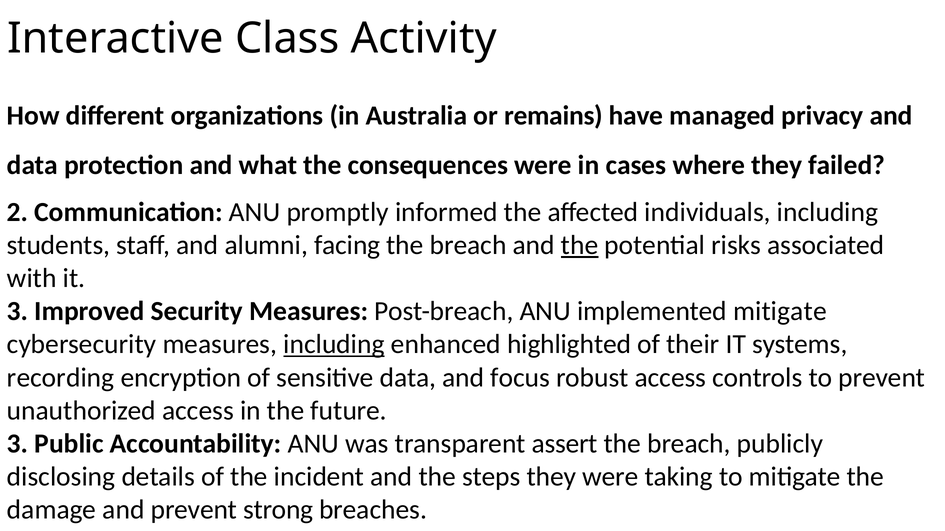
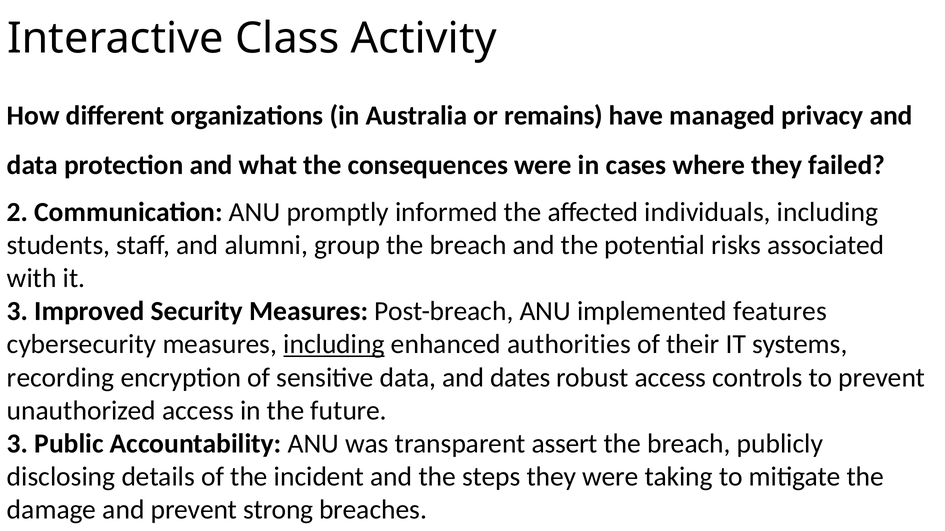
facing: facing -> group (347, 245)
the underline: present -> none (580, 245)
implemented mitigate: mitigate -> features (780, 312)
highlighted: highlighted -> authorities (569, 345)
focus: focus -> dates (520, 378)
